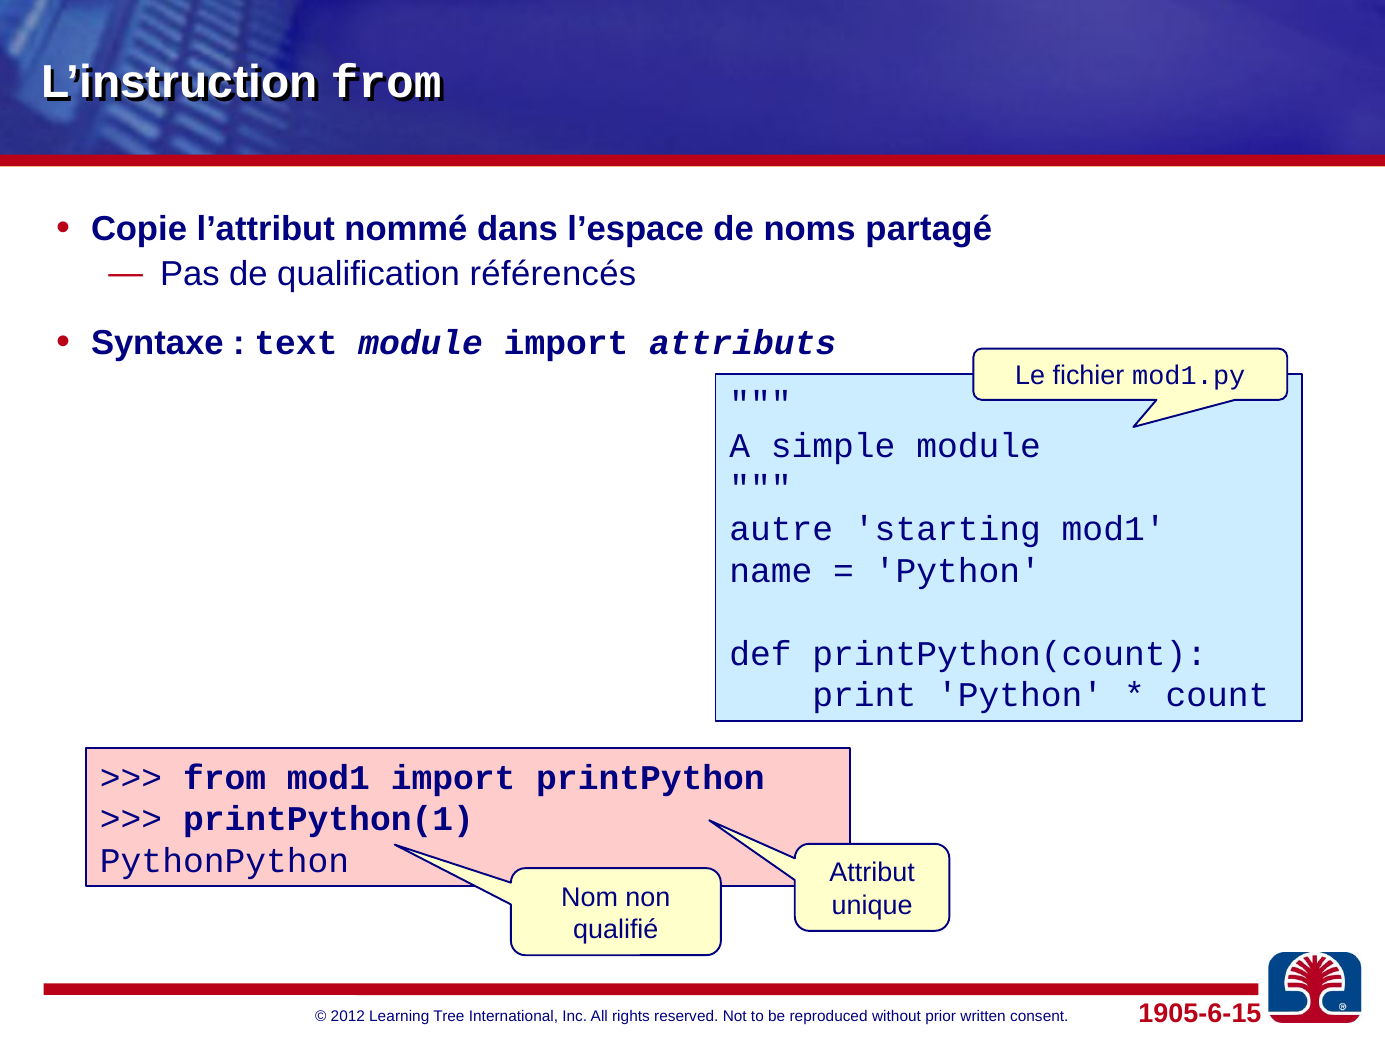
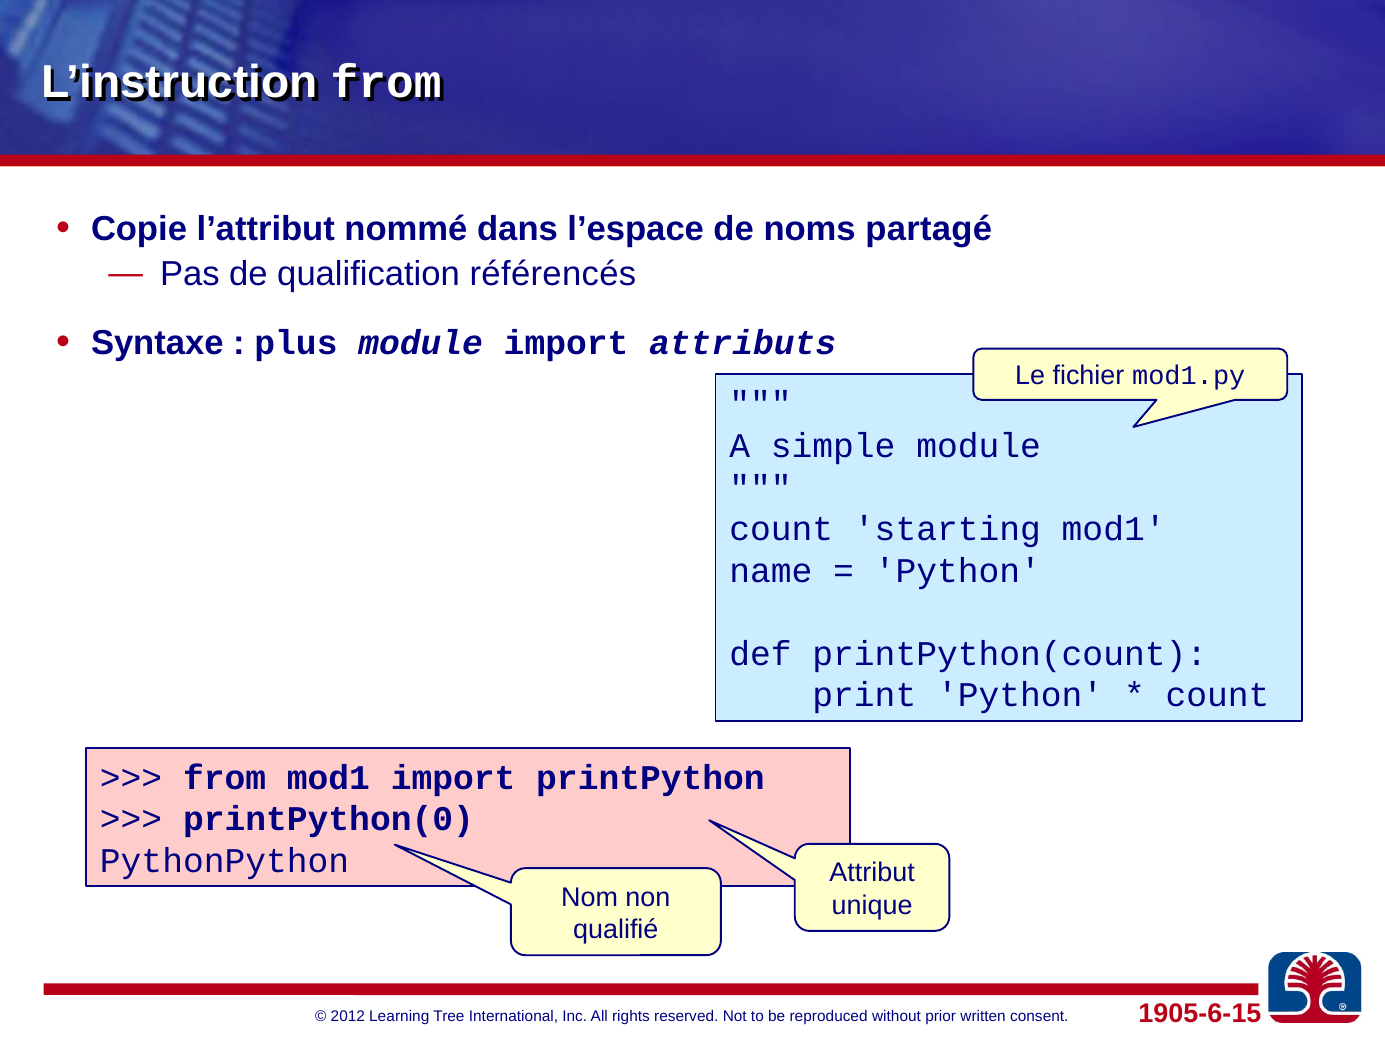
text: text -> plus (296, 343)
autre: autre -> count (781, 529)
printPython(1: printPython(1 -> printPython(0 (328, 819)
